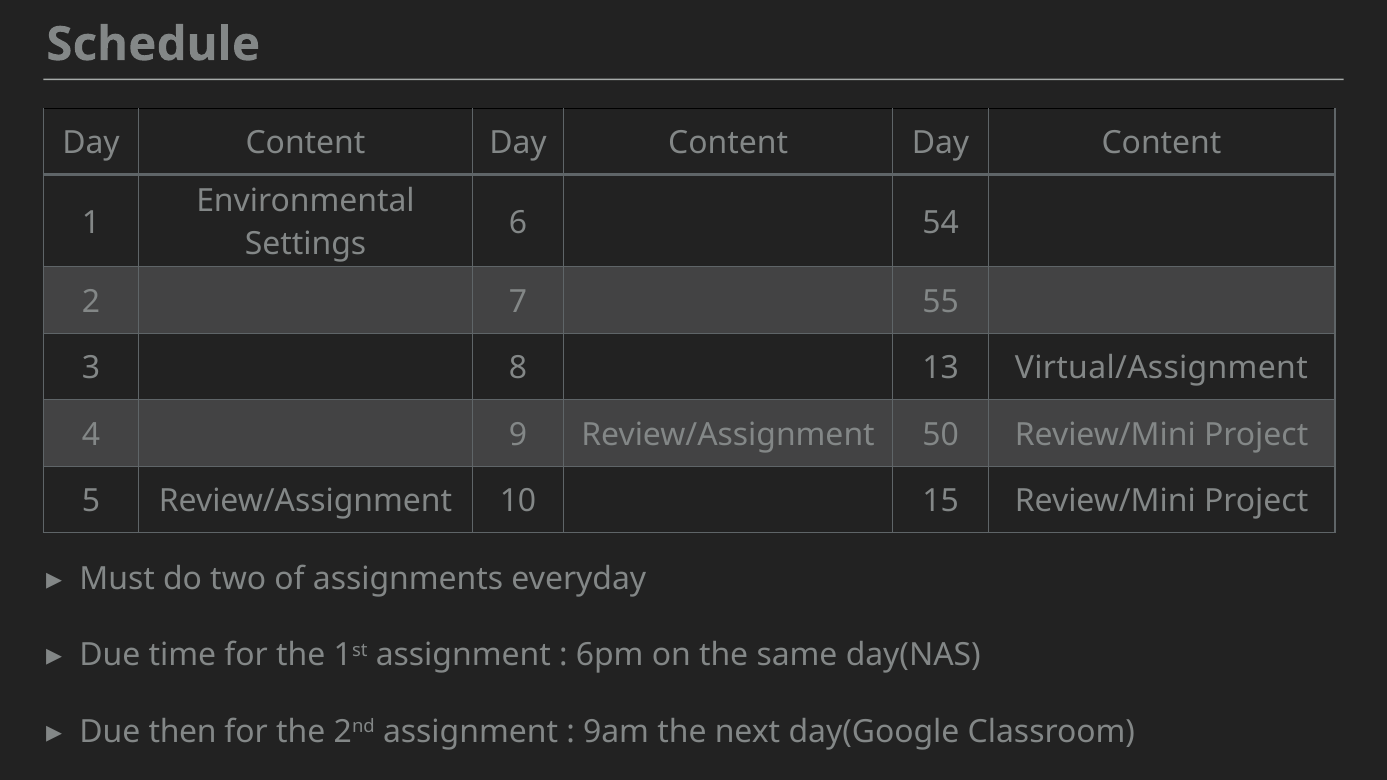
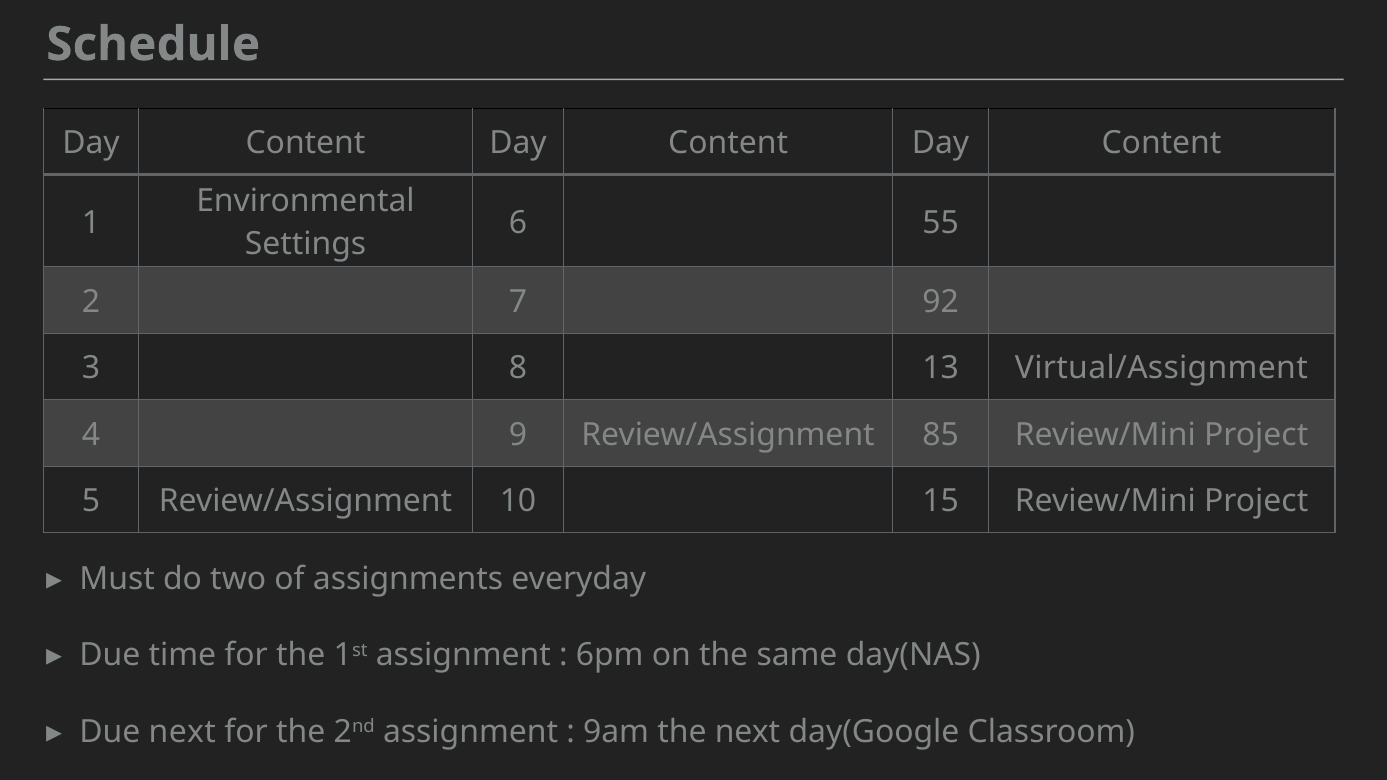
54: 54 -> 55 (941, 223)
55: 55 -> 92 (941, 302)
50: 50 -> 85 (941, 435)
Due then: then -> next (182, 732)
